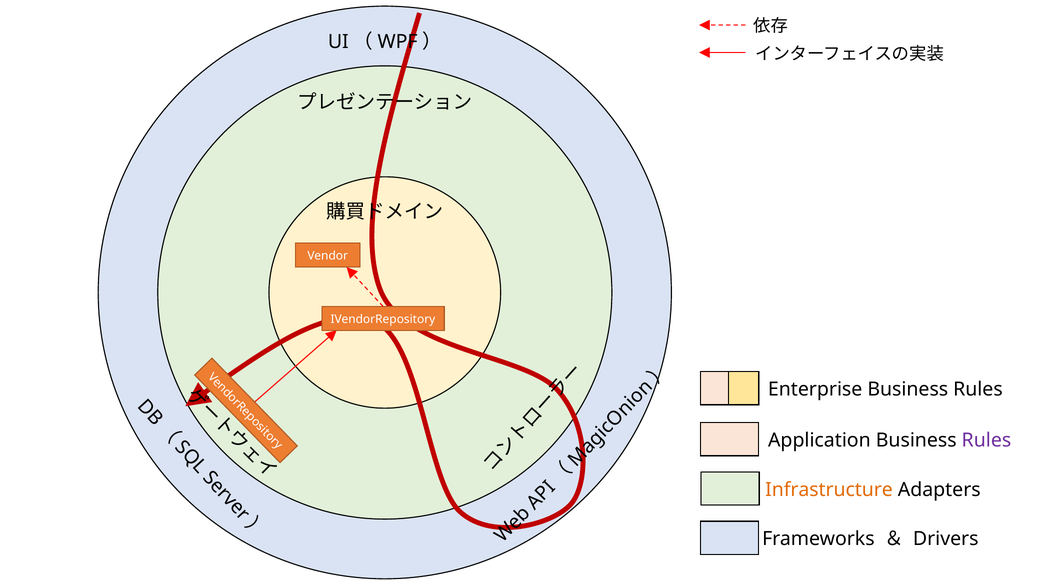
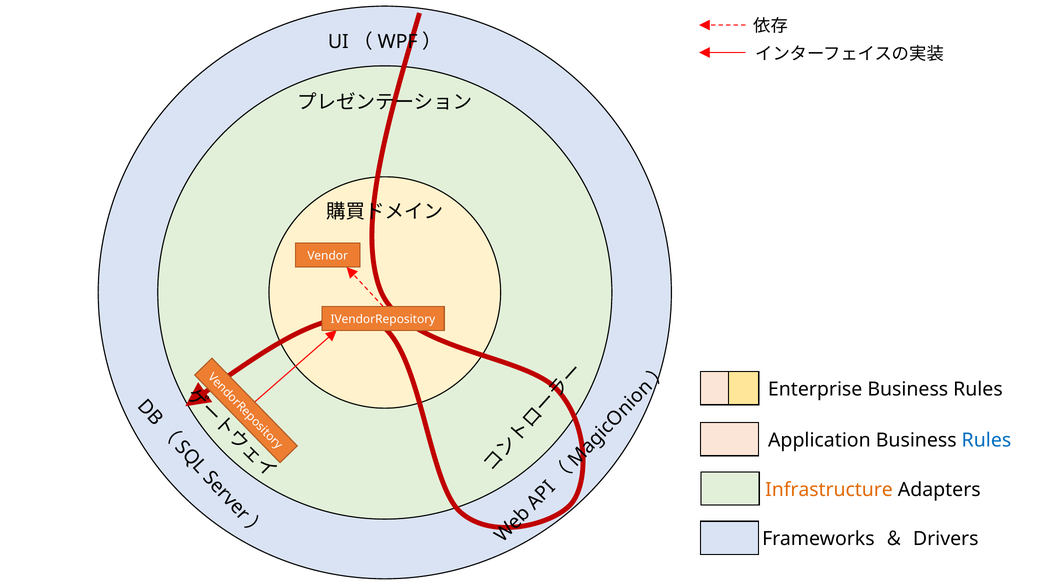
Rules colour: purple -> blue (986, 441)
